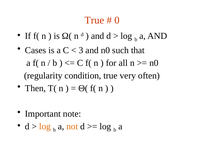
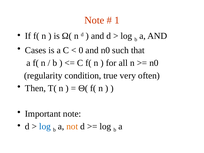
True: True -> Note (94, 20)
0: 0 -> 1 (117, 20)
3: 3 -> 0 (81, 50)
log colour: orange -> blue (45, 126)
